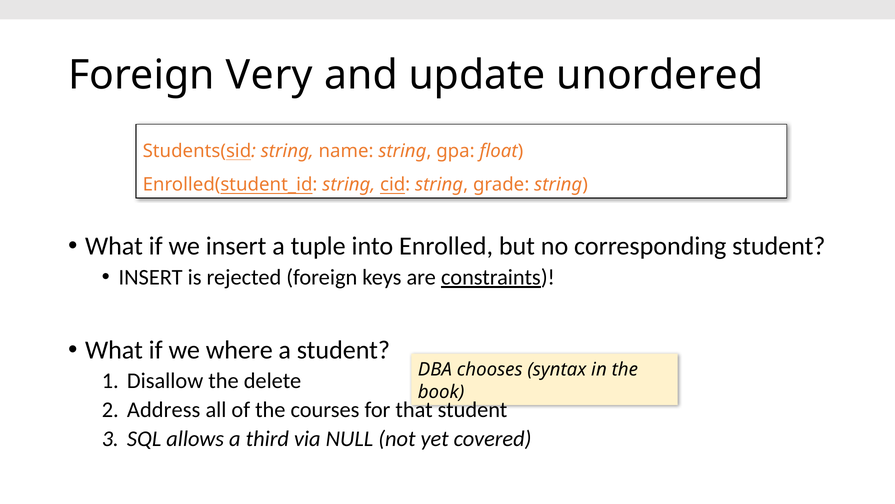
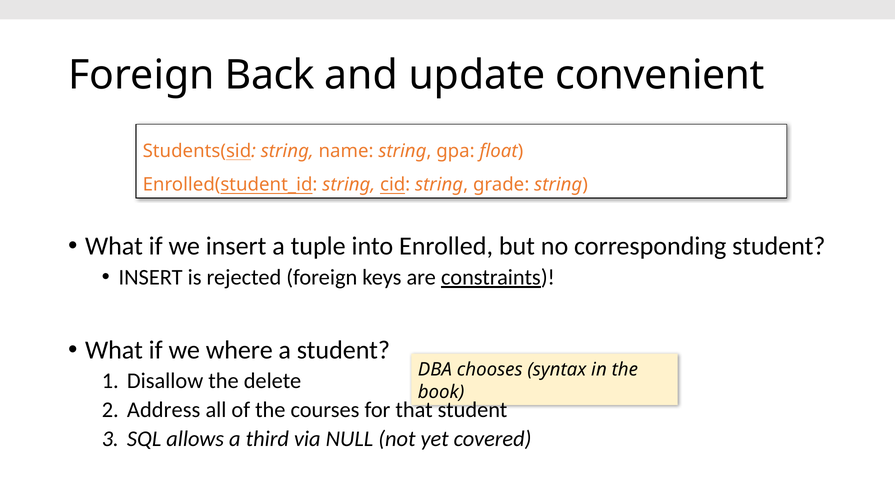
Very: Very -> Back (270, 75)
unordered: unordered -> convenient (660, 75)
